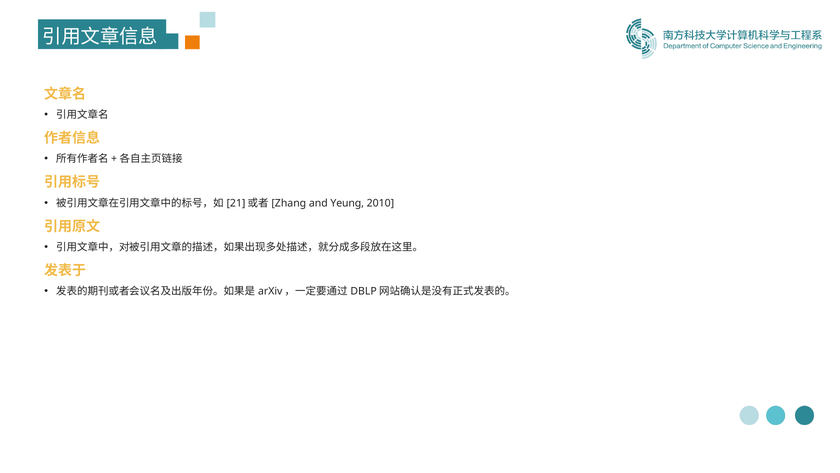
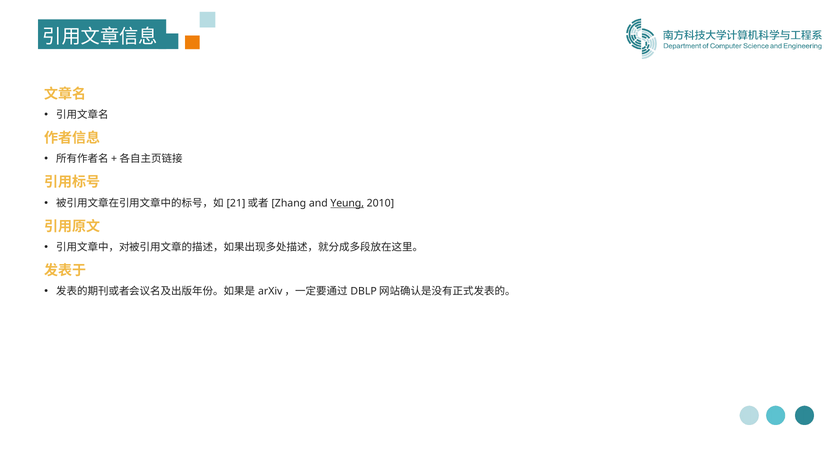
Yeung underline: none -> present (347, 203)
